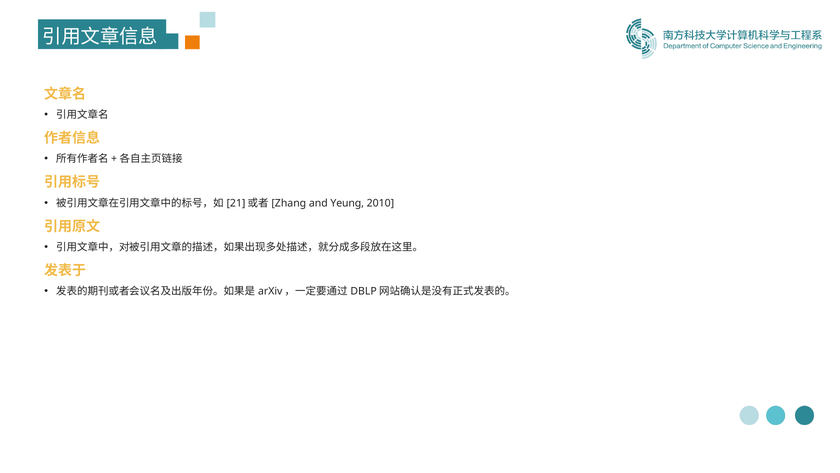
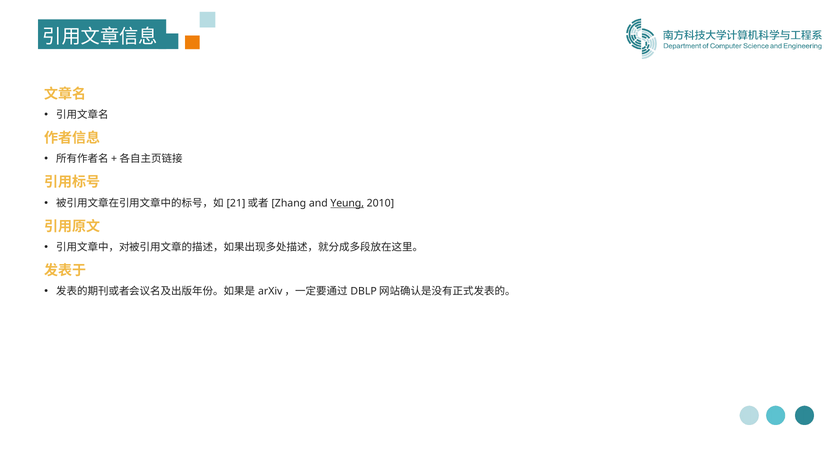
Yeung underline: none -> present (347, 203)
